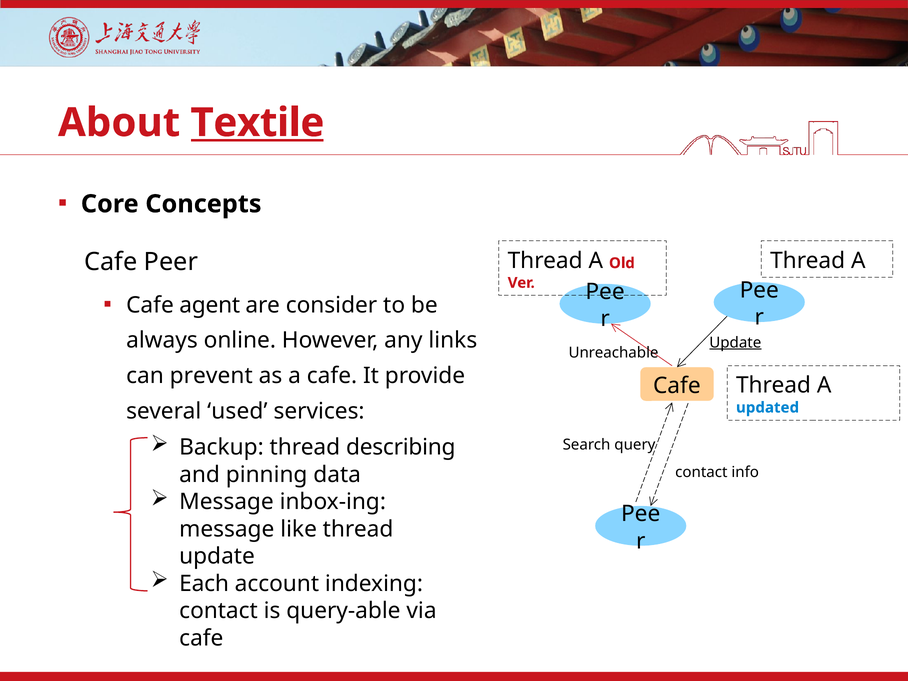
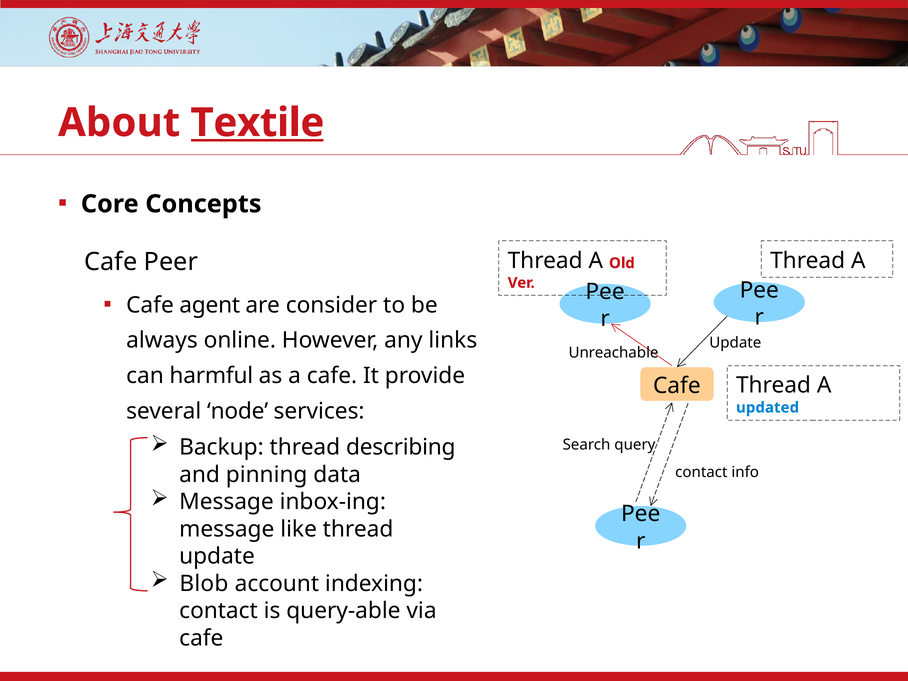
Update underline: present -> none (735, 343)
prevent: prevent -> harmful (211, 376)
used: used -> node (238, 411)
Each: Each -> Blob (204, 584)
